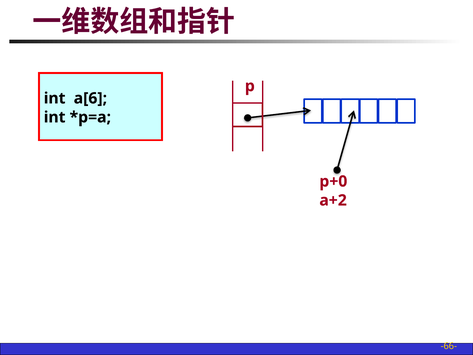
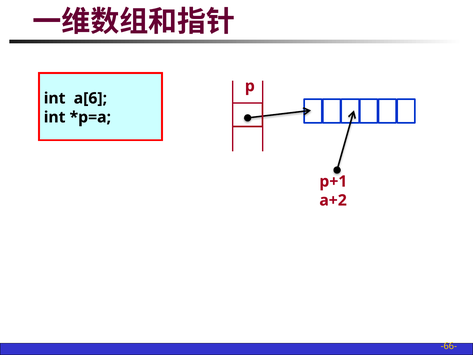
p+0: p+0 -> p+1 (333, 181)
